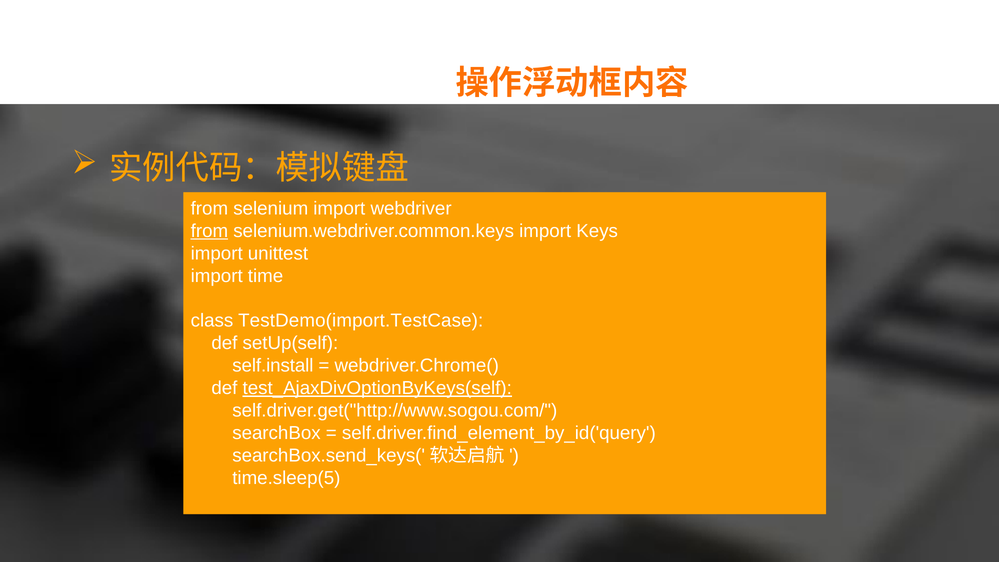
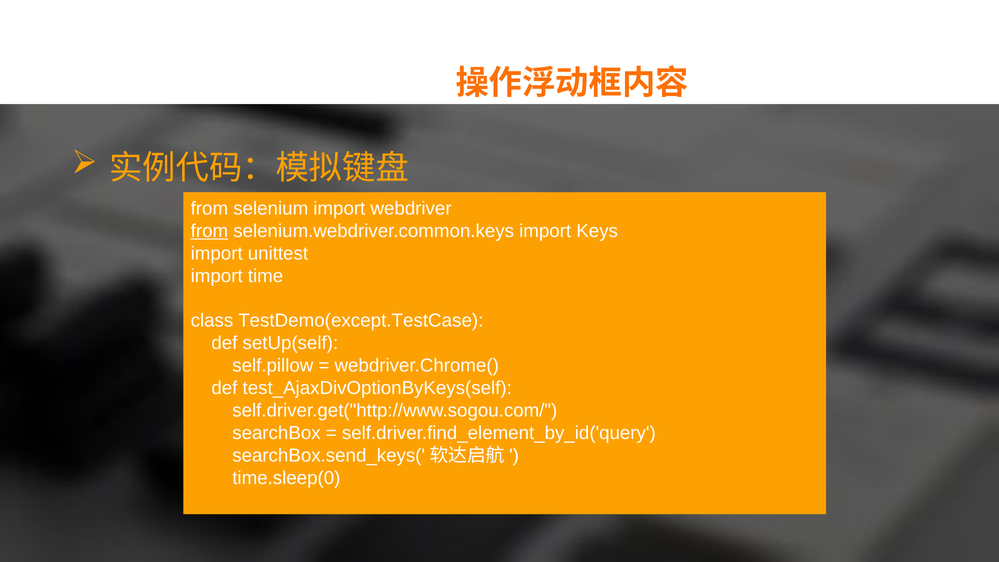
TestDemo(import.TestCase: TestDemo(import.TestCase -> TestDemo(except.TestCase (361, 321)
self.install: self.install -> self.pillow (273, 366)
test_AjaxDivOptionByKeys(self underline: present -> none (377, 388)
time.sleep(5: time.sleep(5 -> time.sleep(0 (286, 478)
